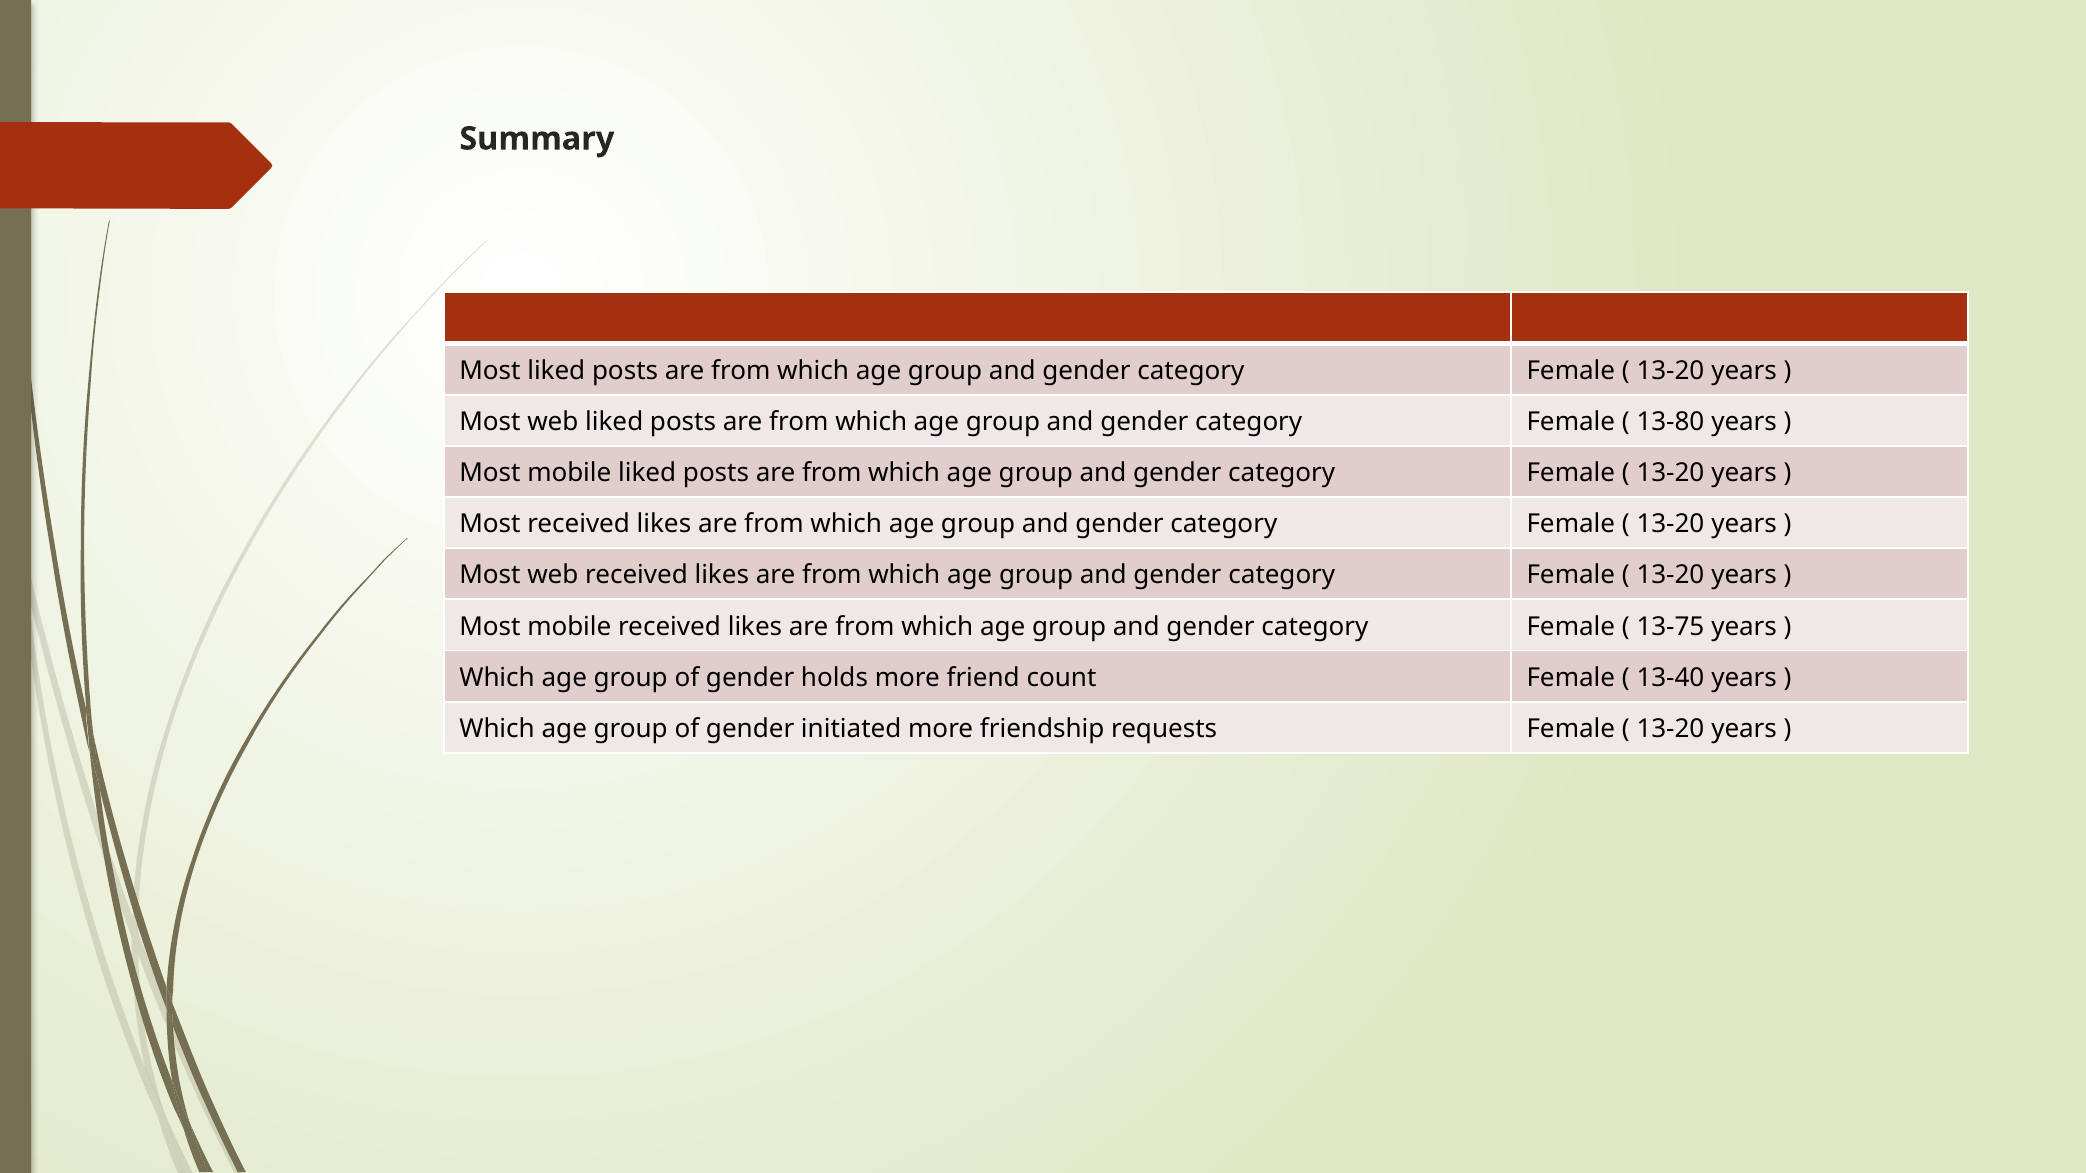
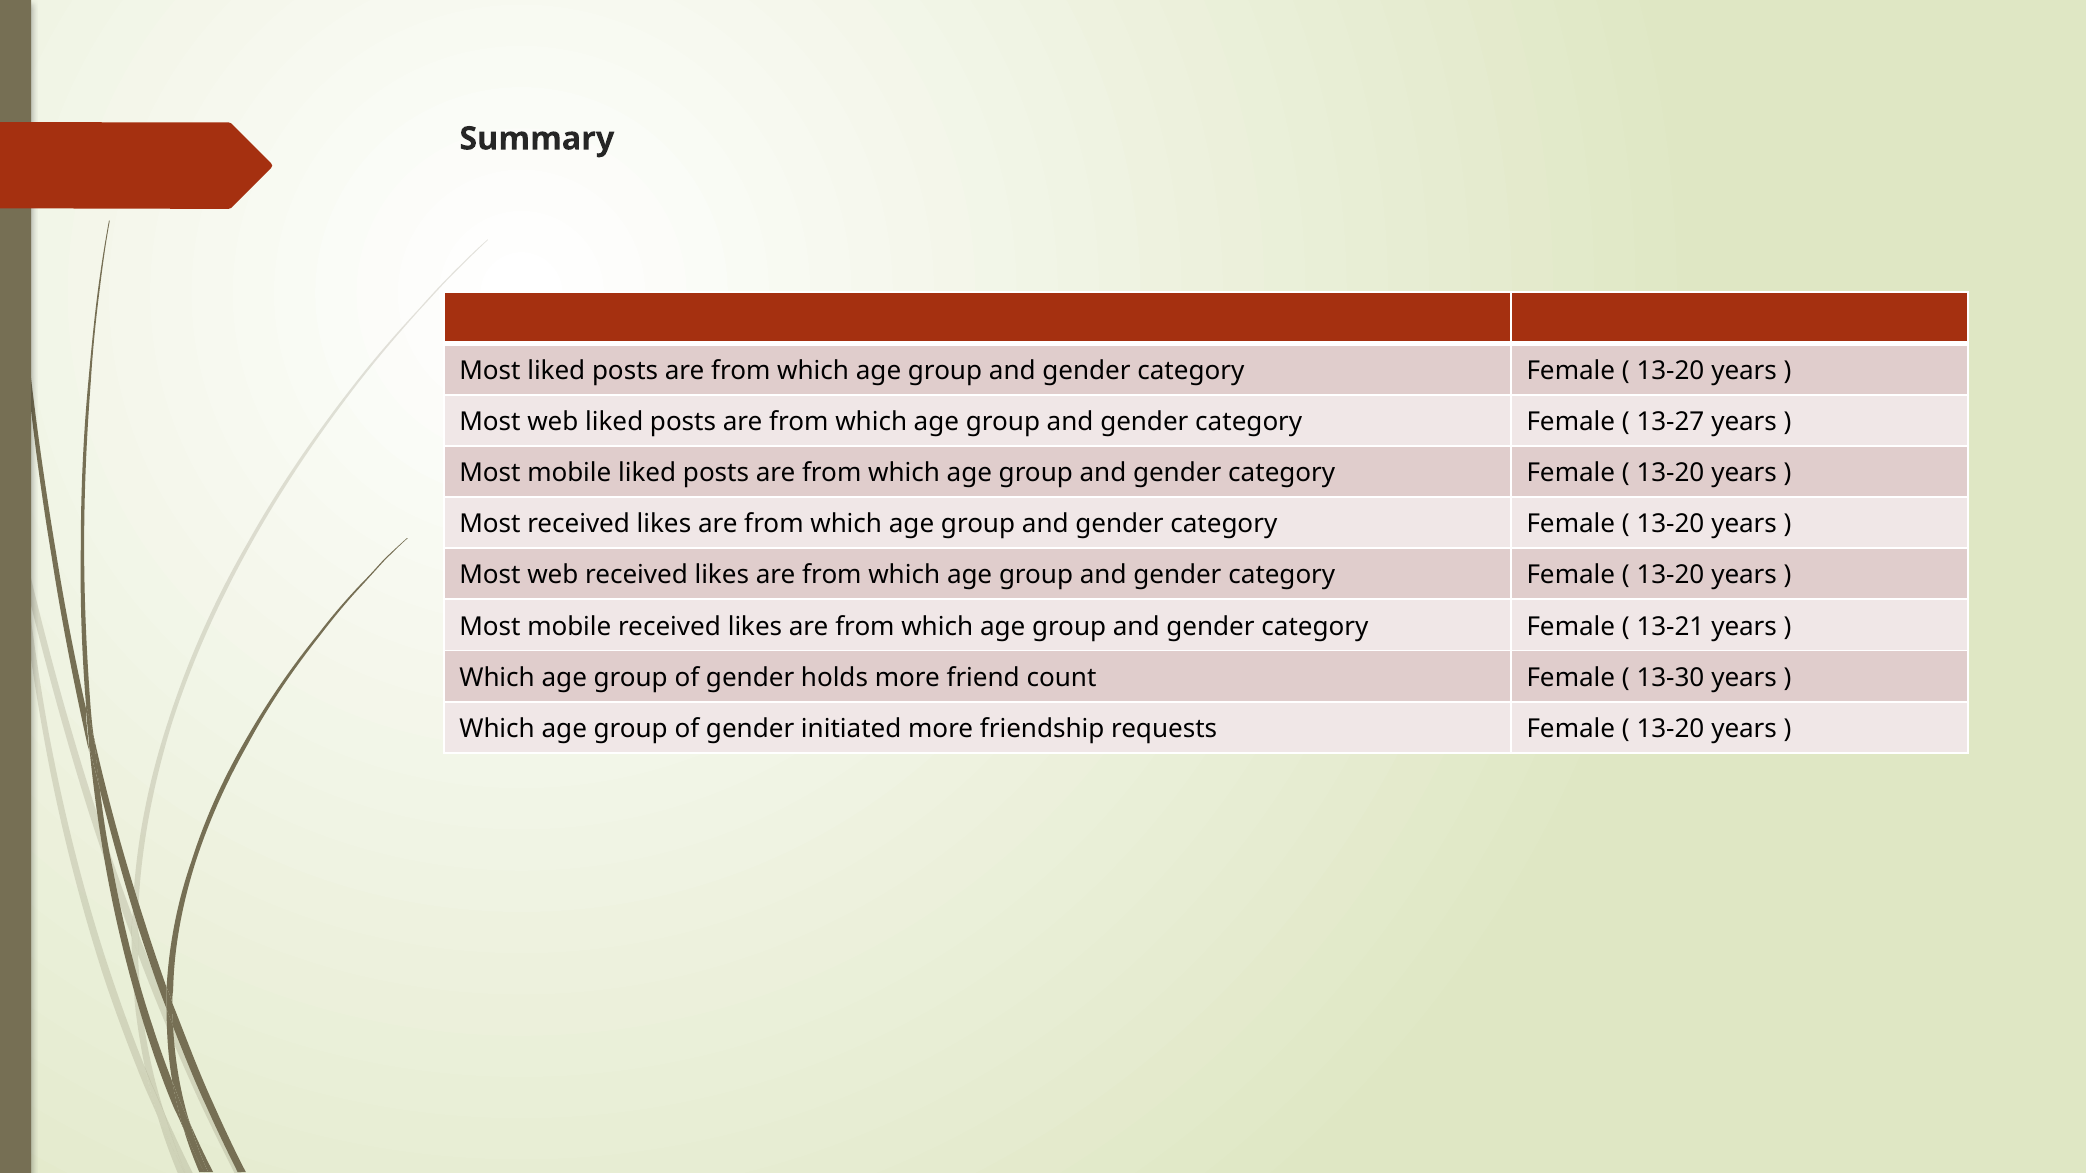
13-80: 13-80 -> 13-27 (1670, 422)
13-75: 13-75 -> 13-21 (1670, 627)
13-40: 13-40 -> 13-30 (1670, 678)
